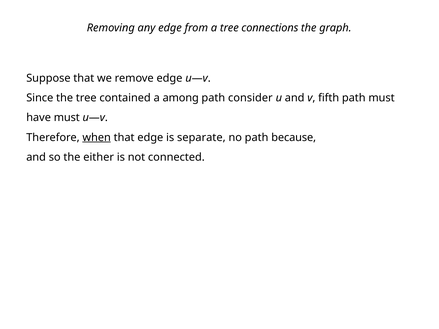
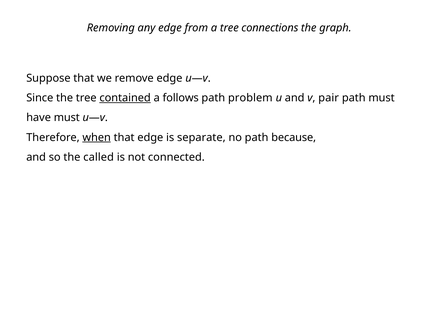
contained underline: none -> present (125, 98)
among: among -> follows (181, 98)
consider: consider -> problem (250, 98)
fifth: fifth -> pair (329, 98)
either: either -> called (99, 157)
